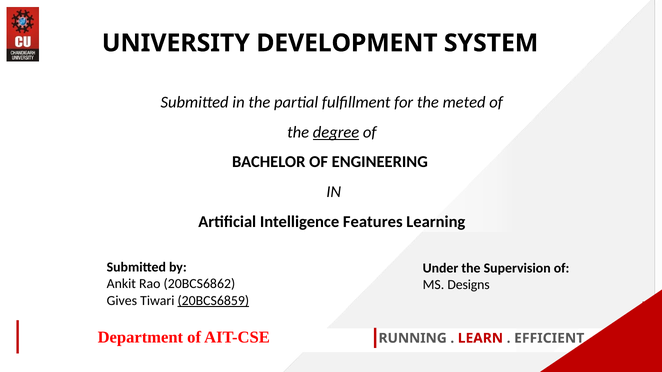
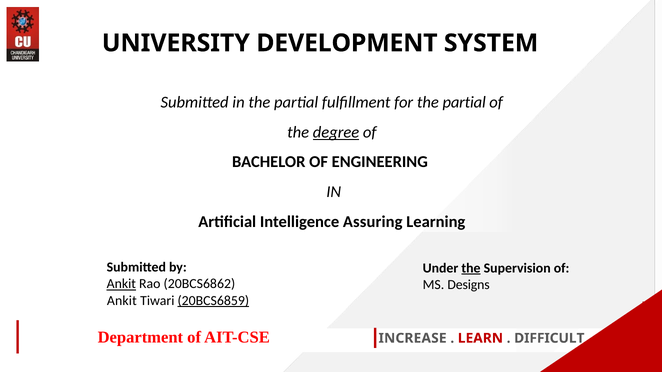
for the meted: meted -> partial (464, 103)
Features: Features -> Assuring (373, 222)
the underline: none -> present (471, 268)
Ankit underline: none -> present (121, 284)
Gives: Gives -> Ankit (122, 301)
RUNNING: RUNNING -> INCREASE (413, 339)
EFFICIENT: EFFICIENT -> DIFFICULT (549, 339)
